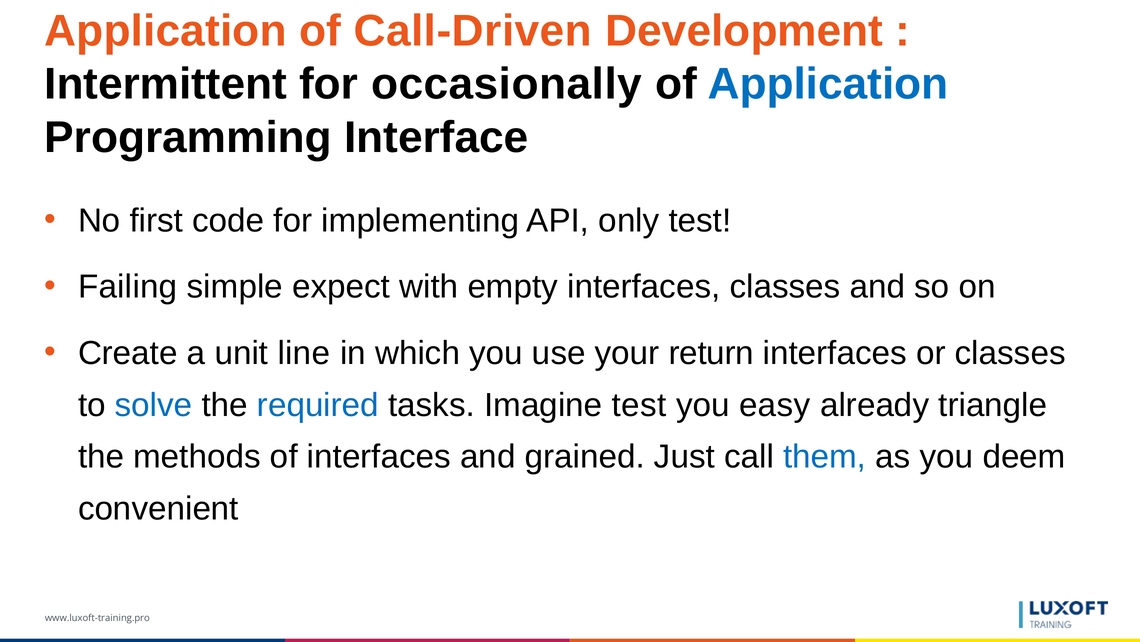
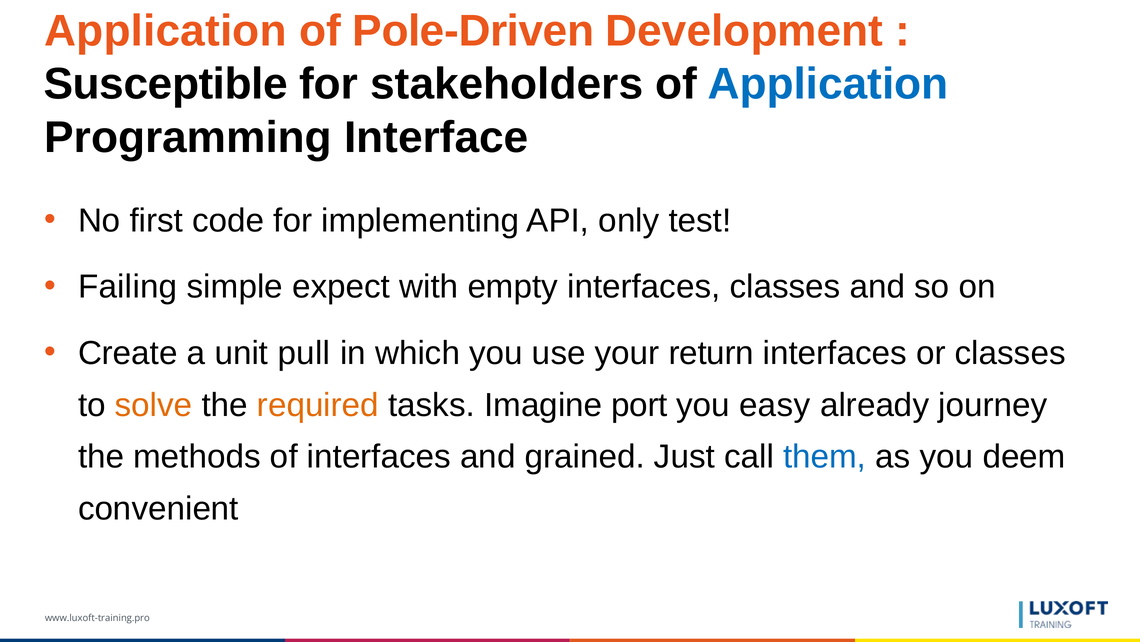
Call-Driven: Call-Driven -> Pole-Driven (473, 31)
Intermittent: Intermittent -> Susceptible (166, 84)
occasionally: occasionally -> stakeholders (507, 84)
line: line -> pull (304, 353)
solve colour: blue -> orange (154, 405)
required colour: blue -> orange (318, 405)
Imagine test: test -> port (639, 405)
triangle: triangle -> journey (993, 405)
